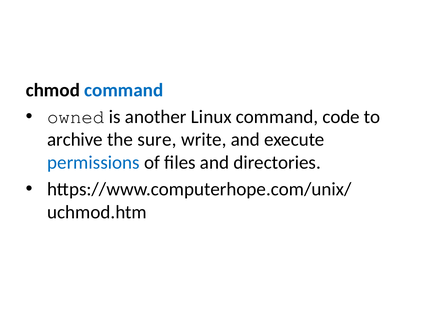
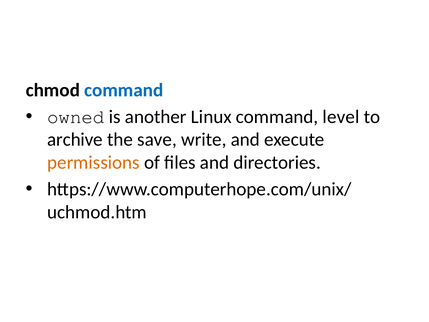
code: code -> level (341, 117)
sure: sure -> save (157, 140)
permissions colour: blue -> orange (93, 162)
